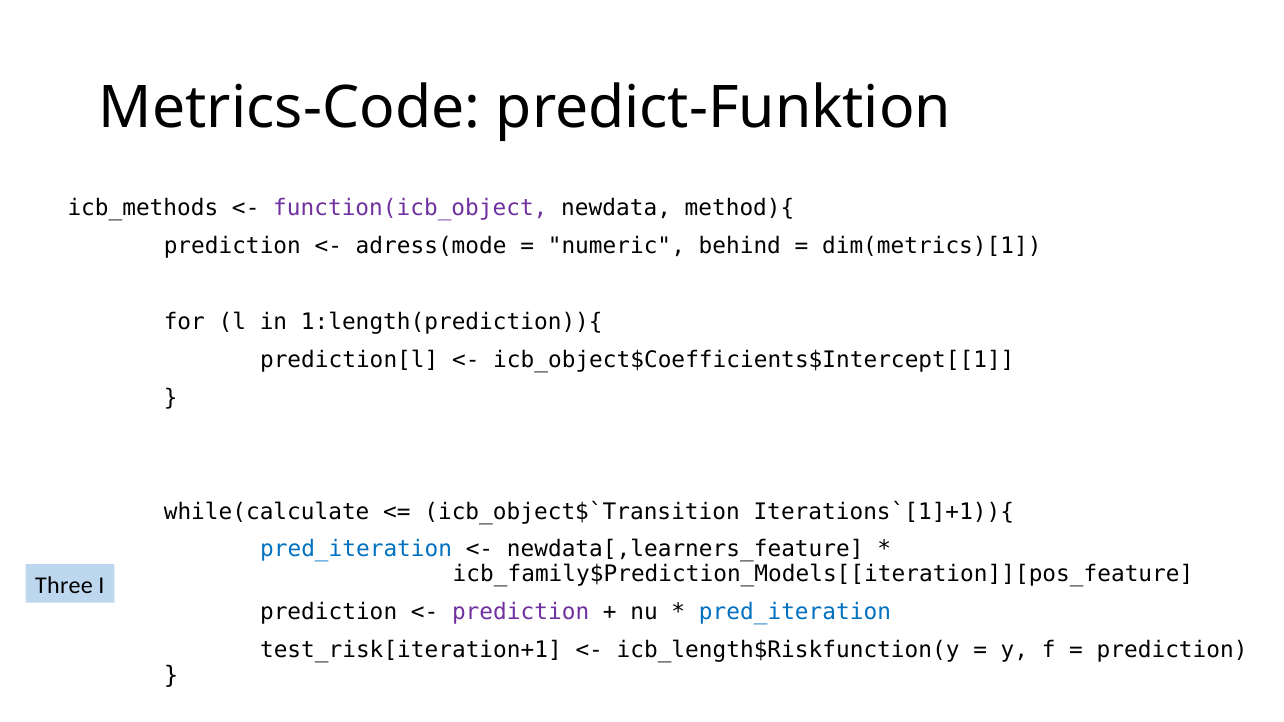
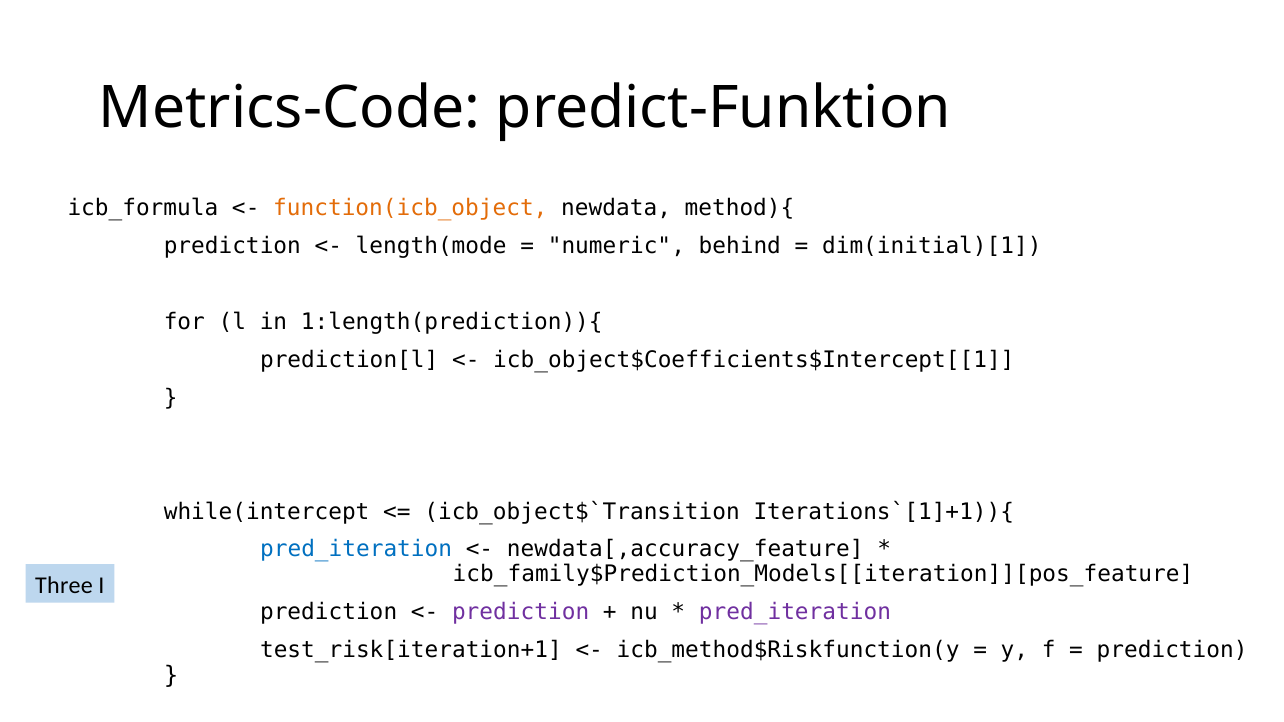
icb_methods: icb_methods -> icb_formula (143, 208)
function(icb_object colour: purple -> orange (410, 208)
adress(mode: adress(mode -> length(mode (431, 246)
dim(metrics)[1: dim(metrics)[1 -> dim(initial)[1 (932, 246)
while(calculate: while(calculate -> while(intercept (267, 512)
newdata[,learners_feature: newdata[,learners_feature -> newdata[,accuracy_feature (685, 550)
pred_iteration colour: blue -> purple (795, 612)
icb_length$Riskfunction(y: icb_length$Riskfunction(y -> icb_method$Riskfunction(y (788, 650)
